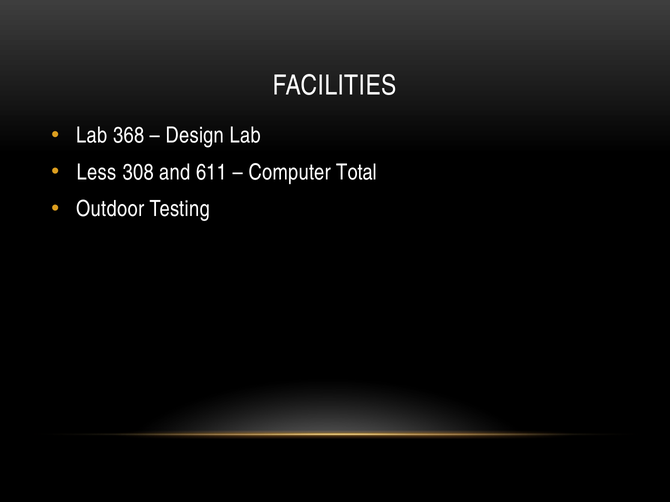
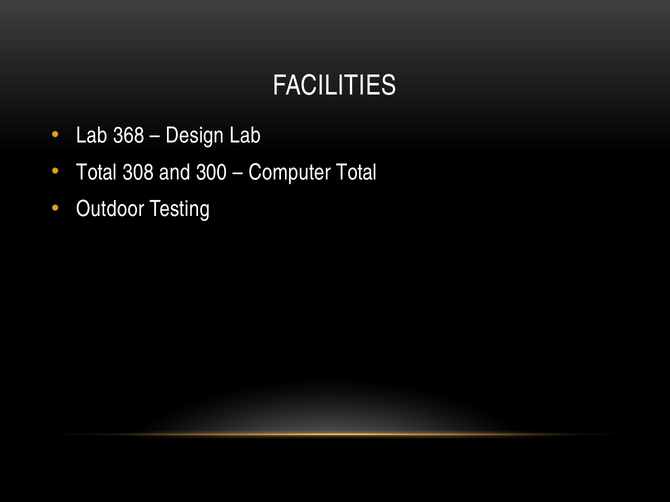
Less: Less -> Total (97, 172)
611: 611 -> 300 (212, 172)
